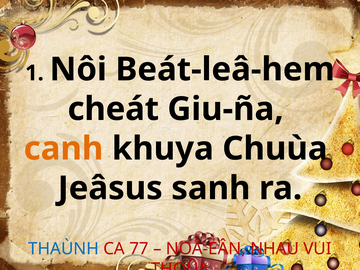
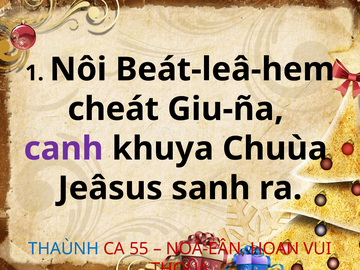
canh colour: orange -> purple (63, 149)
77: 77 -> 55 (139, 249)
NHAU: NHAU -> HOAN (275, 249)
